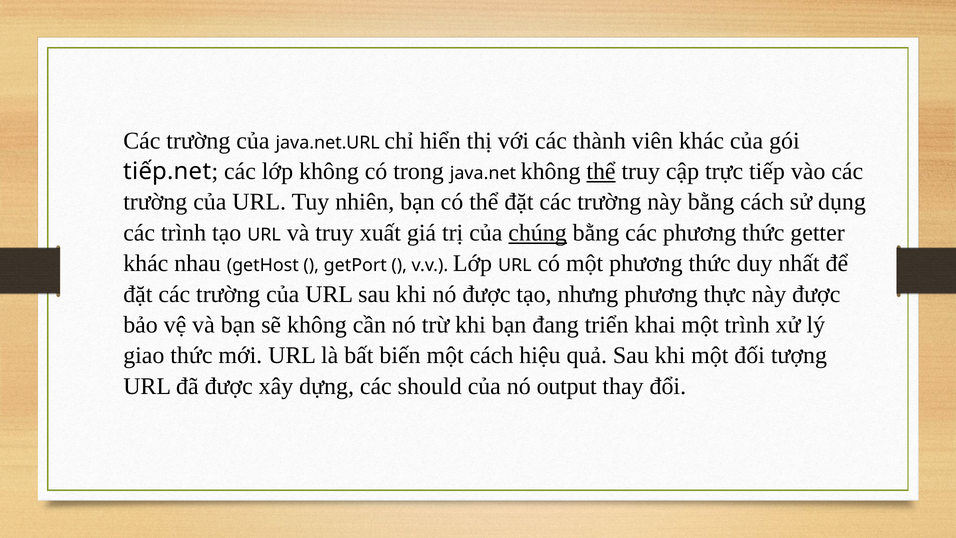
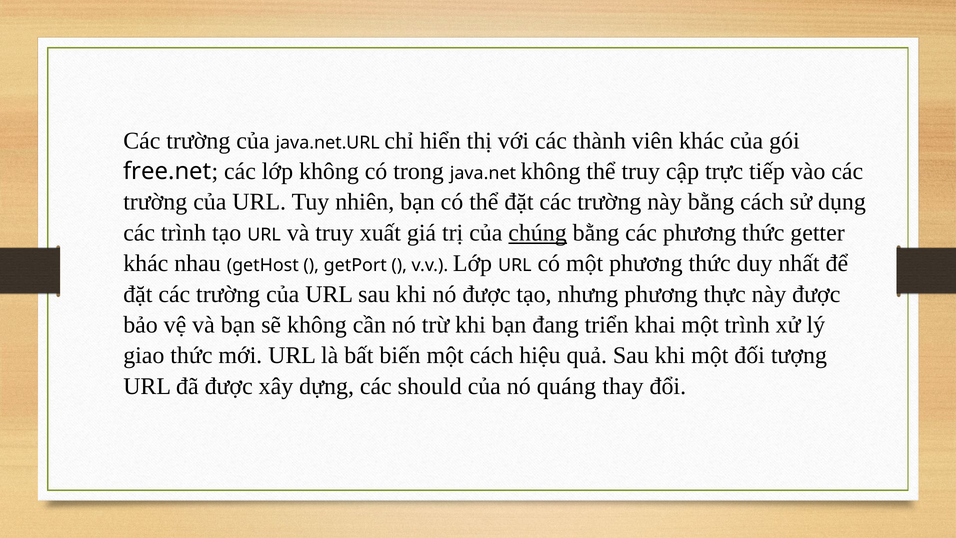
tiếp.net: tiếp.net -> free.net (167, 171)
thể underline: present -> none (601, 171)
output: output -> quáng (566, 386)
